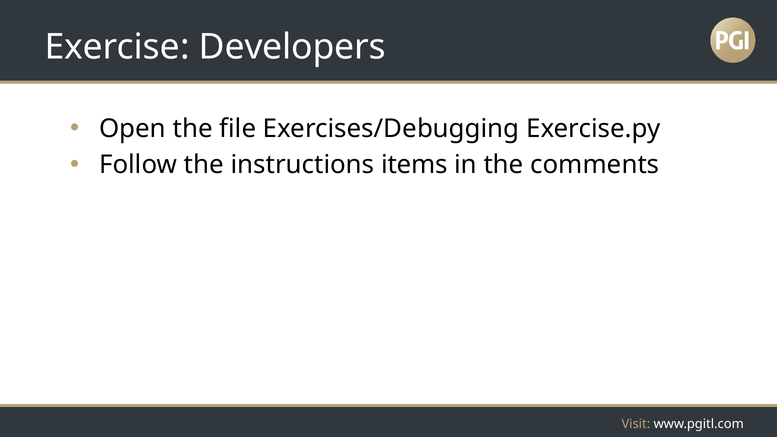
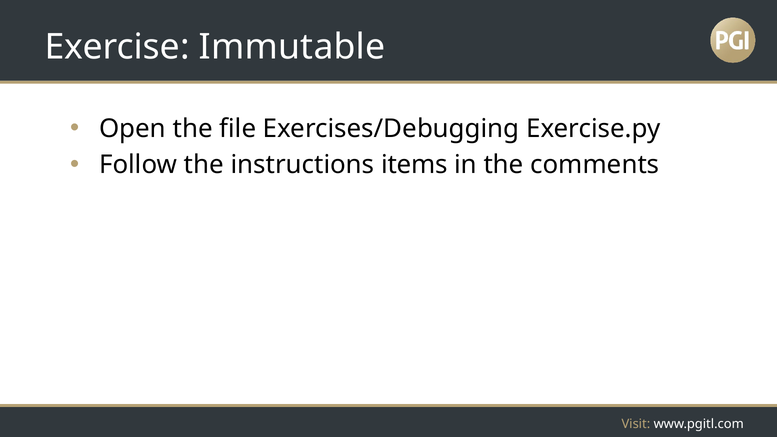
Developers: Developers -> Immutable (292, 47)
